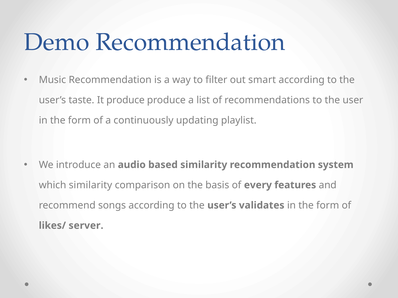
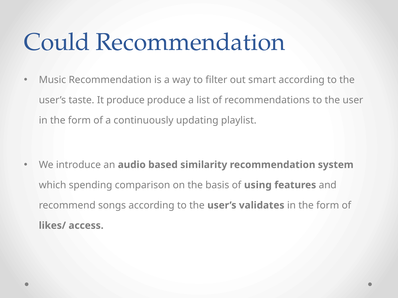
Demo: Demo -> Could (57, 42)
which similarity: similarity -> spending (91, 185)
every: every -> using (258, 185)
server: server -> access (86, 226)
